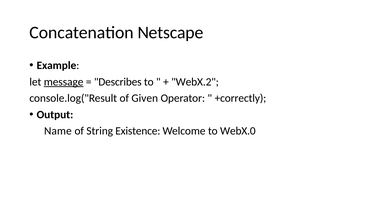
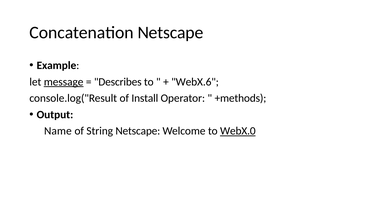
WebX.2: WebX.2 -> WebX.6 (195, 82)
Given: Given -> Install (145, 98)
+correctly: +correctly -> +methods (240, 98)
String Existence: Existence -> Netscape (138, 131)
WebX.0 underline: none -> present (238, 131)
